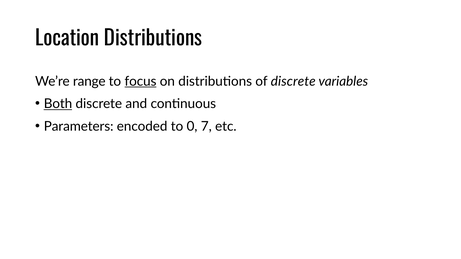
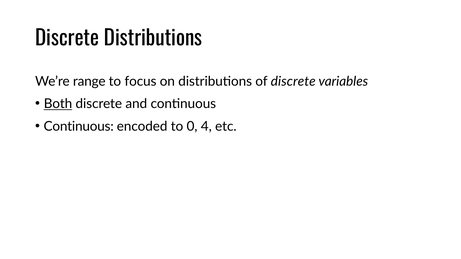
Location: Location -> Discrete (67, 39)
focus underline: present -> none (140, 81)
Parameters: Parameters -> Continuous (79, 126)
7: 7 -> 4 (206, 126)
